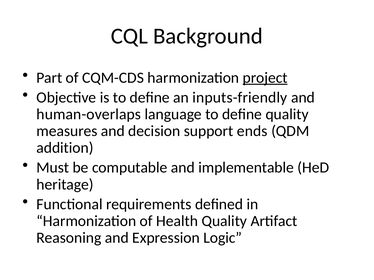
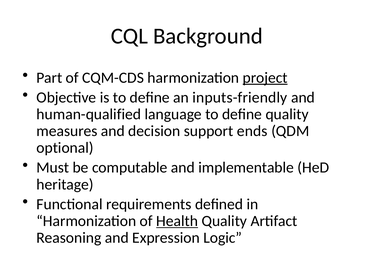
human-overlaps: human-overlaps -> human-qualified (89, 114)
addition: addition -> optional (65, 148)
Health underline: none -> present (177, 221)
